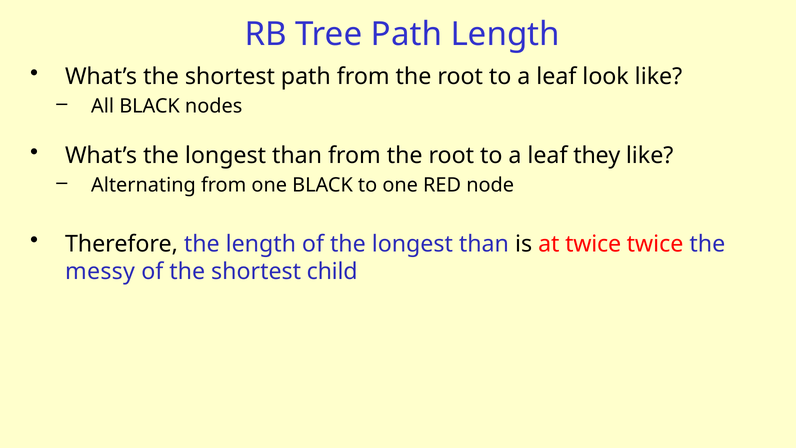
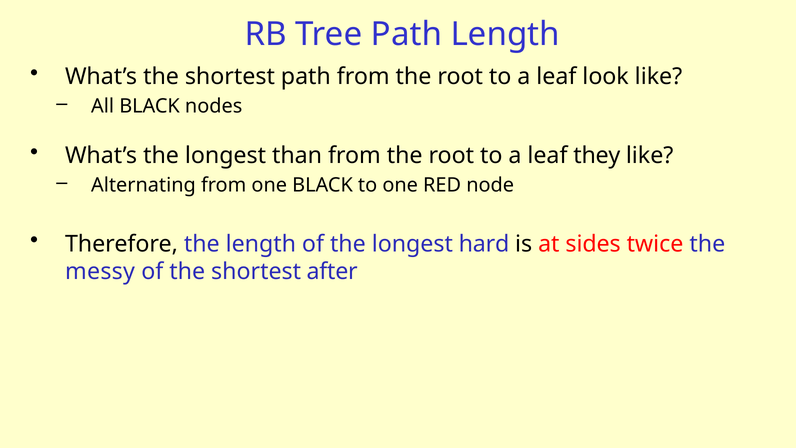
of the longest than: than -> hard (484, 244)
at twice: twice -> sides (593, 244)
child: child -> after (332, 272)
